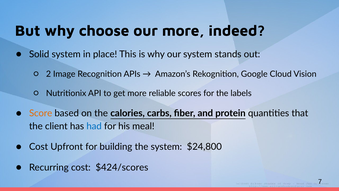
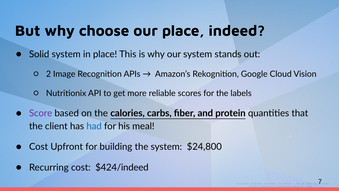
our more: more -> place (183, 31)
Score colour: orange -> purple (41, 113)
$424/scores: $424/scores -> $424/indeed (122, 167)
